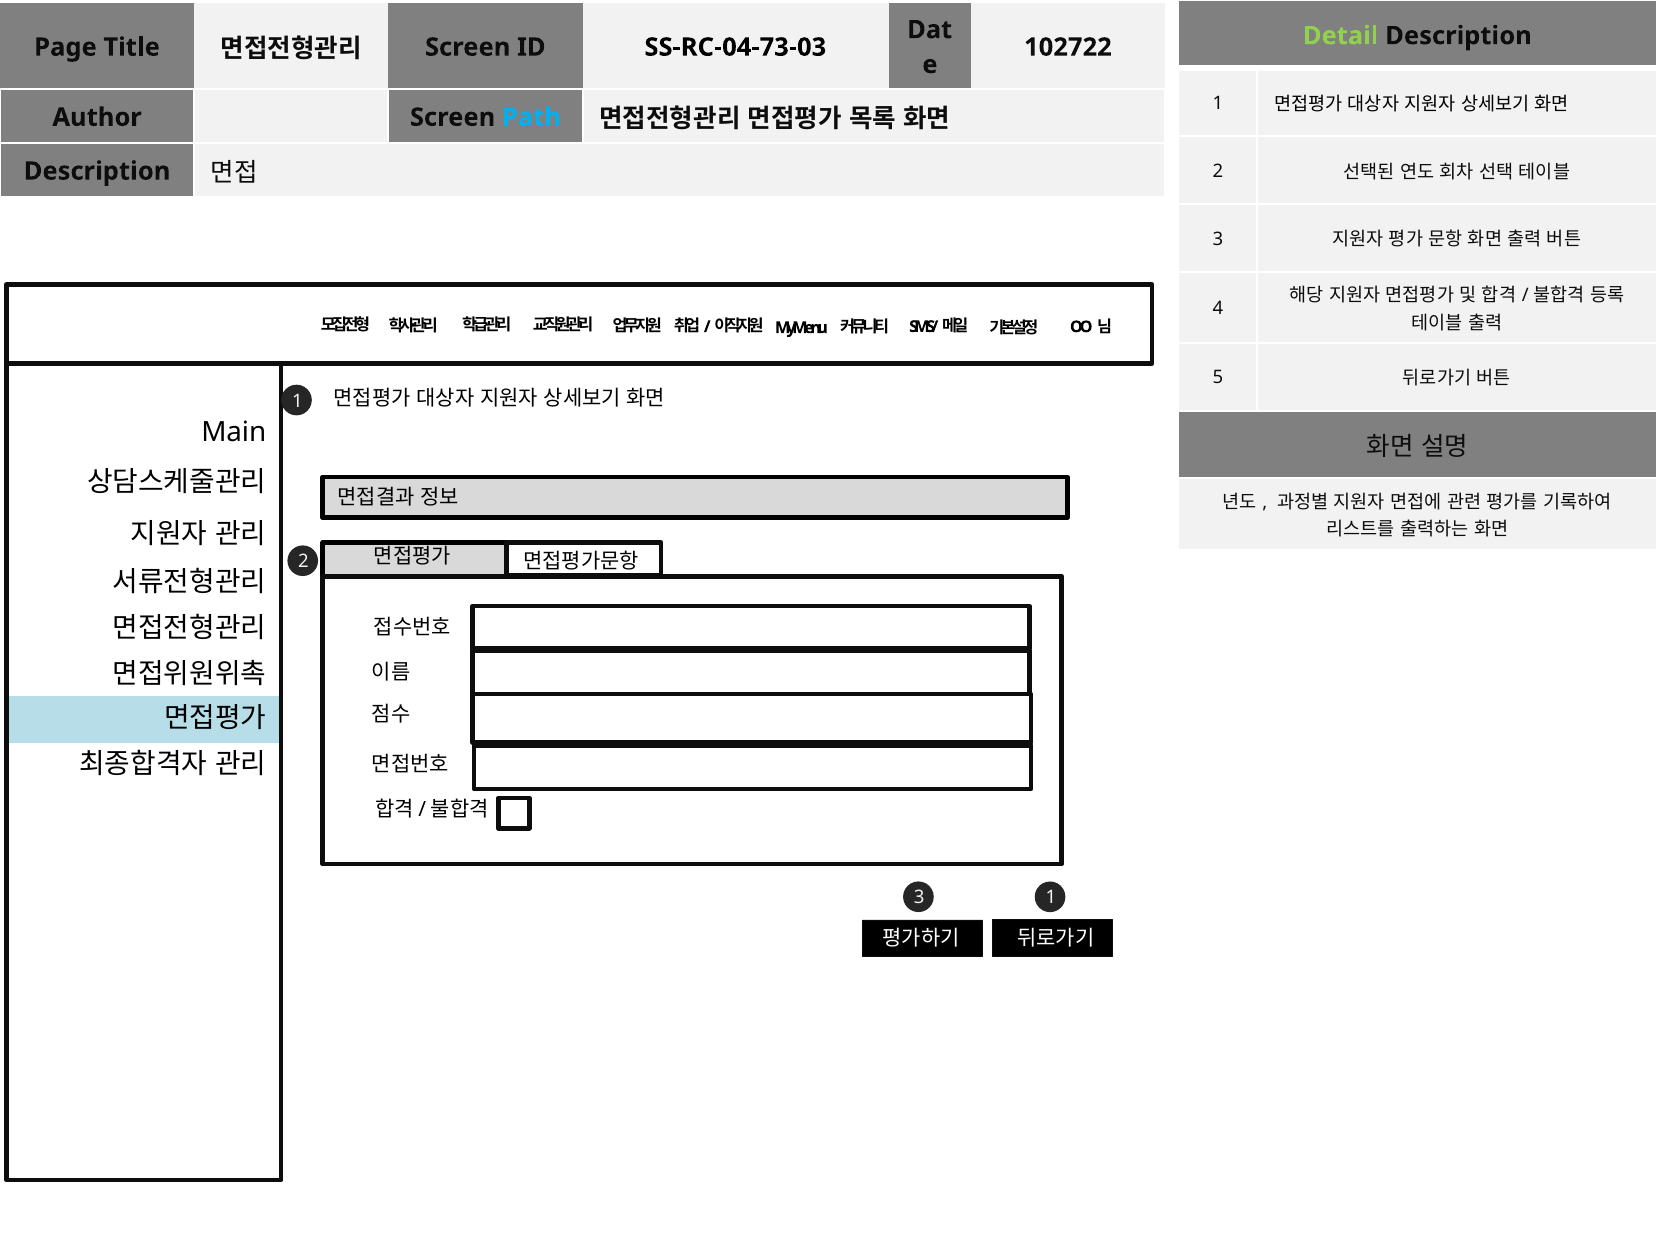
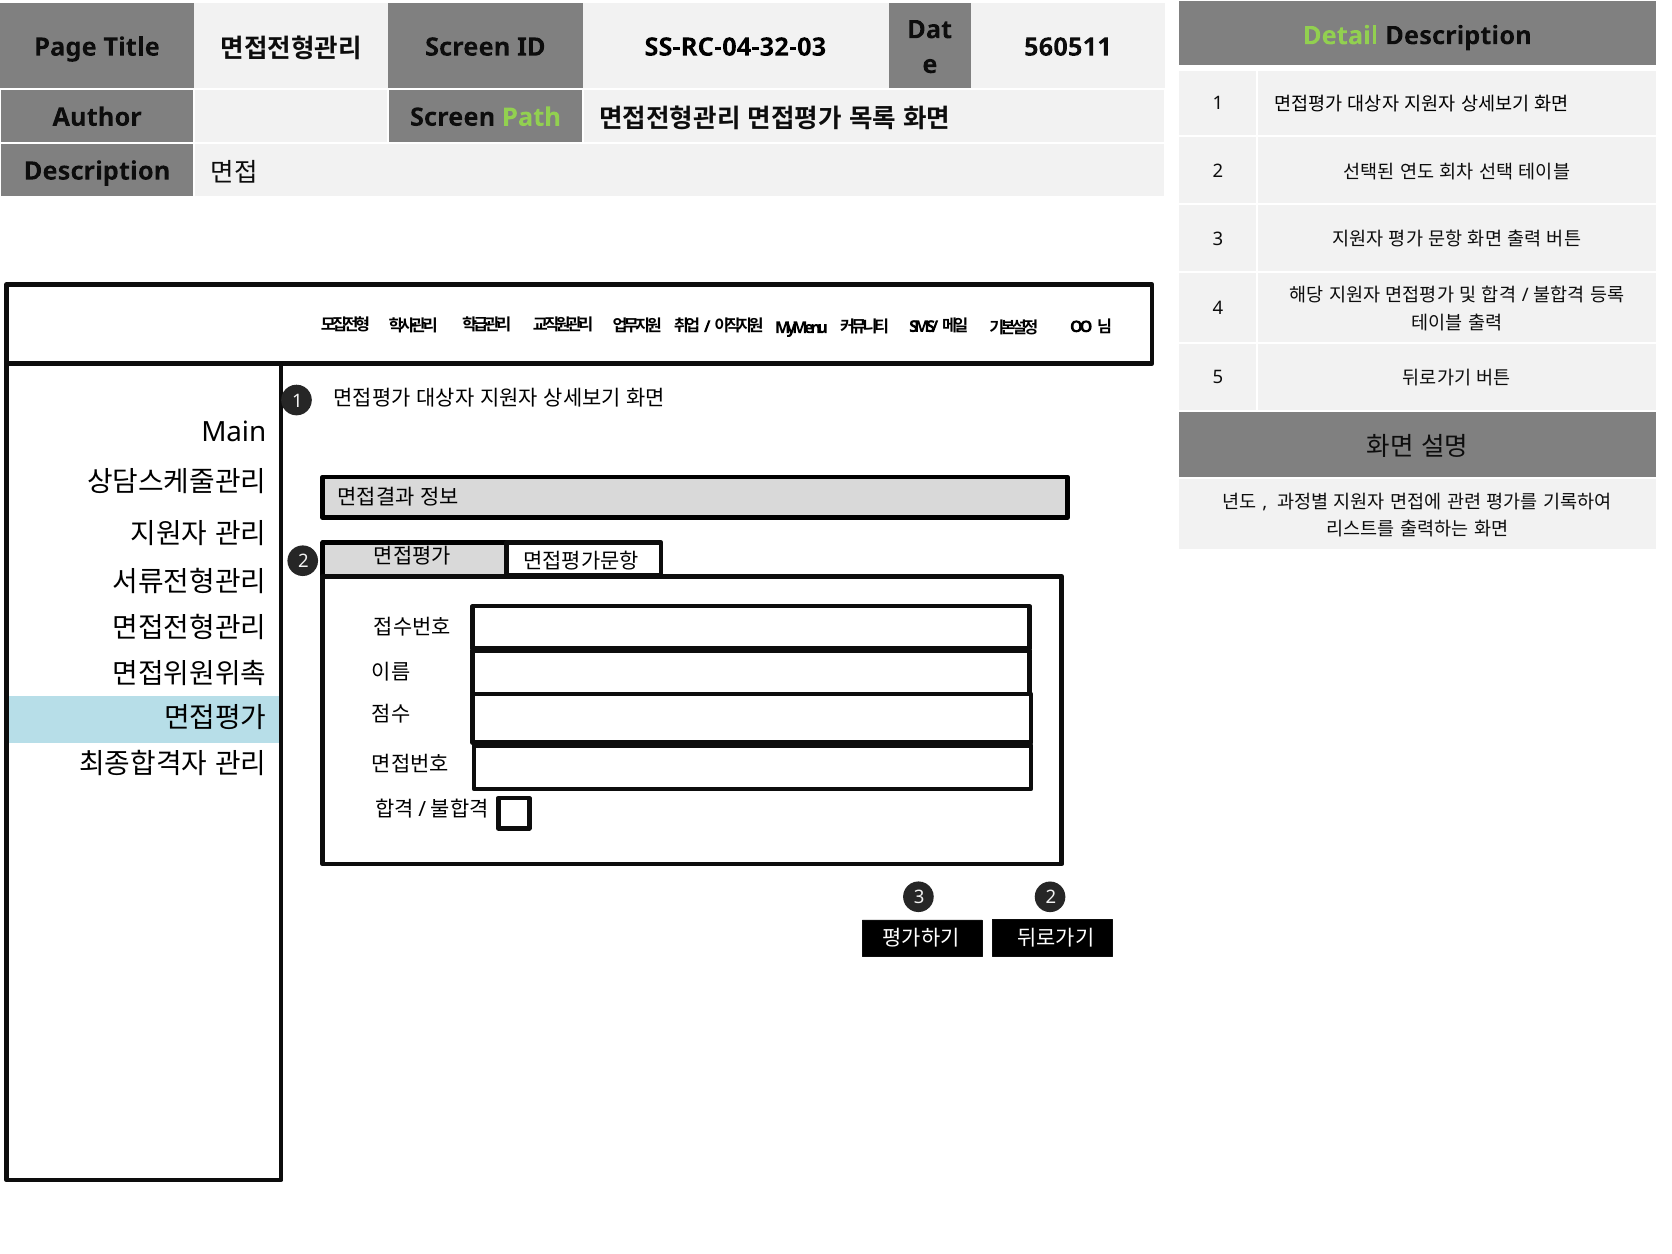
SS-RC-04-73-03: SS-RC-04-73-03 -> SS-RC-04-32-03 (735, 47)
102722: 102722 -> 560511 (1068, 47)
Path colour: light blue -> light green (532, 117)
3 1: 1 -> 2 (1051, 898)
